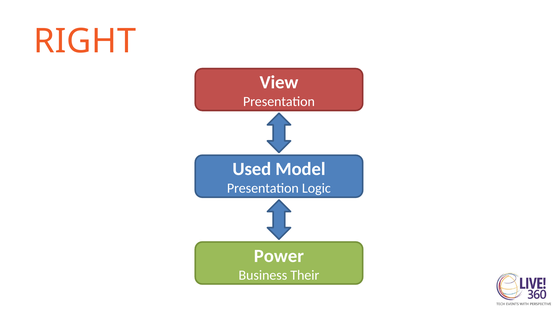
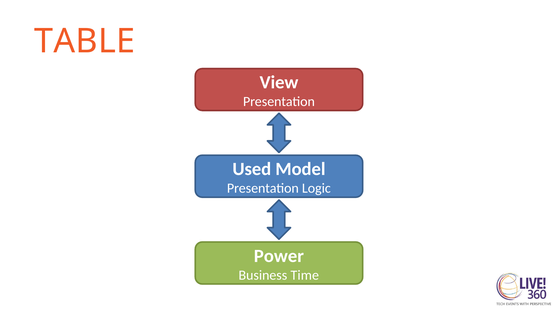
RIGHT: RIGHT -> TABLE (85, 41)
Their: Their -> Time (305, 275)
